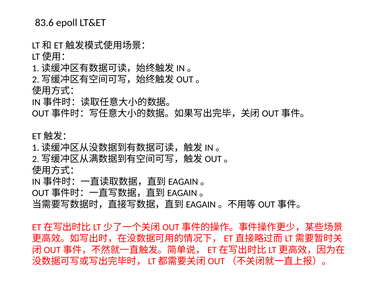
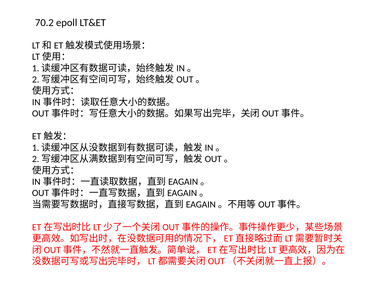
83.6: 83.6 -> 70.2 (44, 23)
